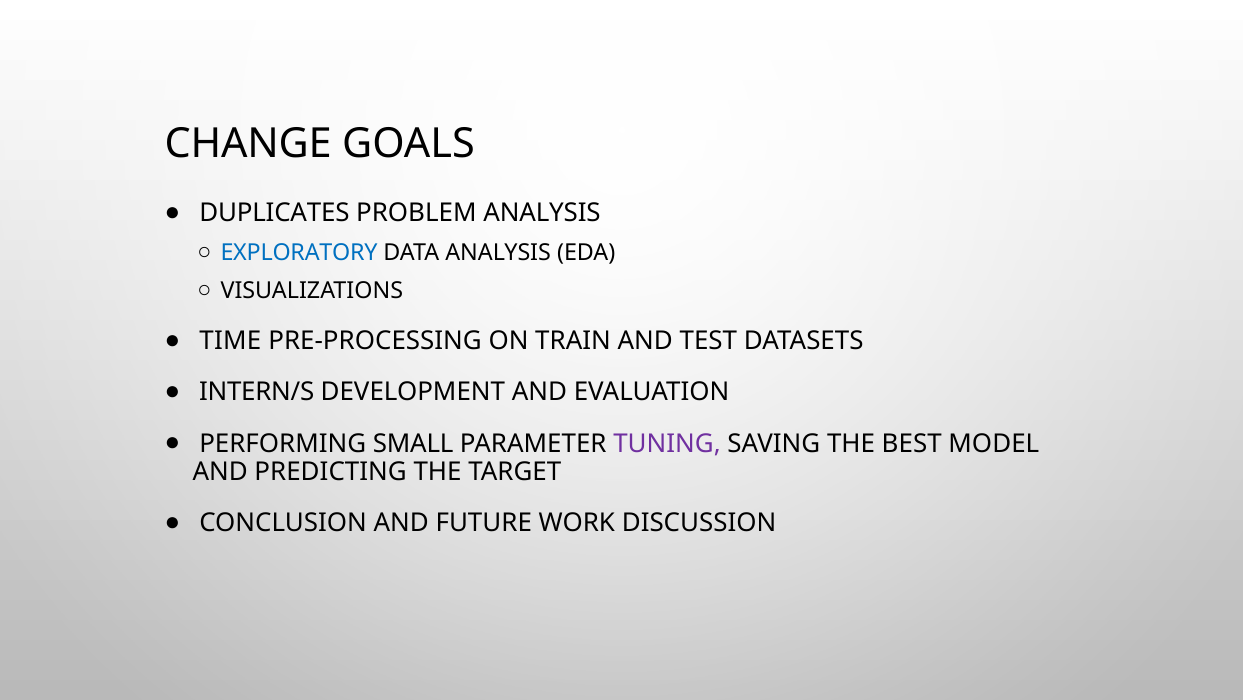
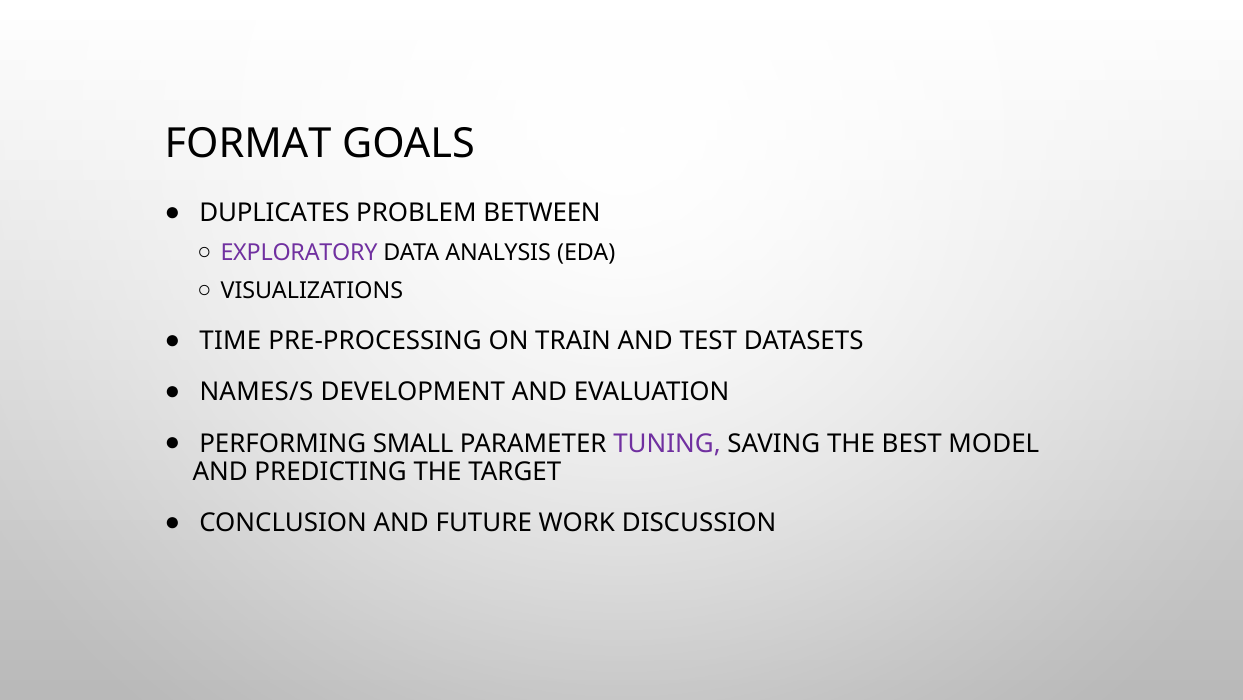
CHANGE: CHANGE -> FORMAT (248, 144)
PROBLEM ANALYSIS: ANALYSIS -> BETWEEN (542, 213)
EXPLORATORY colour: blue -> purple (299, 252)
INTERN/S: INTERN/S -> NAMES/S (256, 392)
